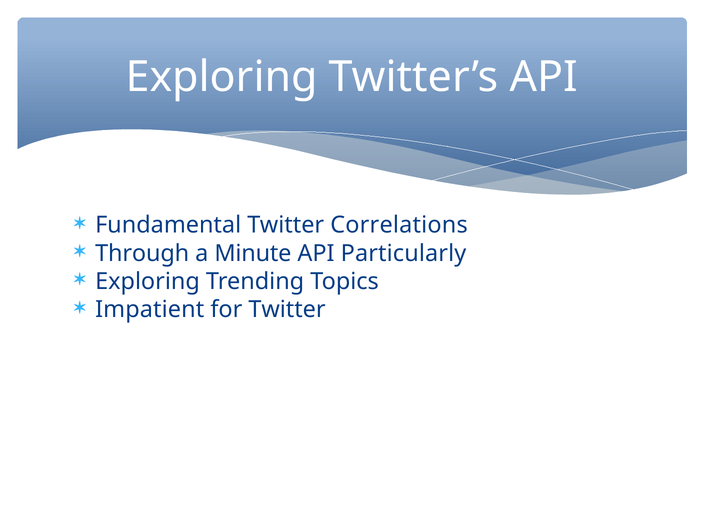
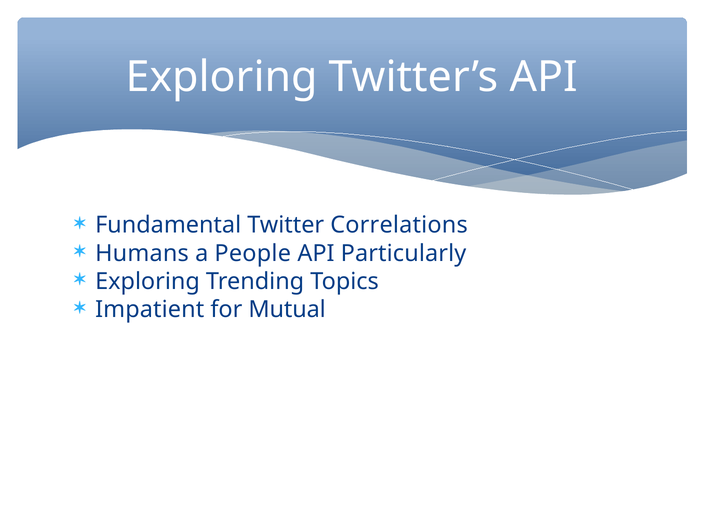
Through: Through -> Humans (142, 253)
Minute: Minute -> People (253, 253)
for Twitter: Twitter -> Mutual (287, 310)
